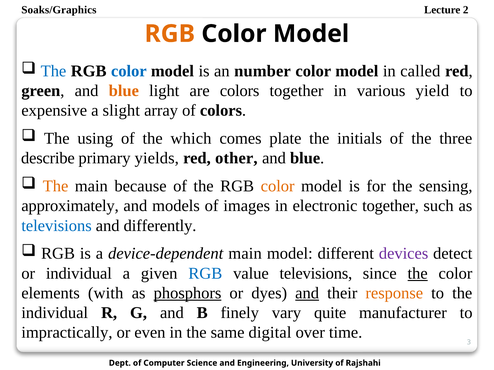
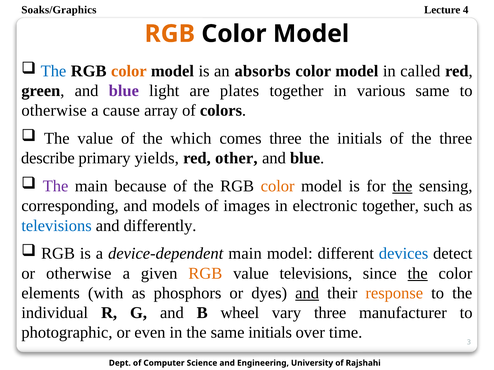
2: 2 -> 4 (466, 10)
color colour: blue -> orange (129, 71)
number: number -> absorbs (263, 71)
blue colour: orange -> purple (124, 91)
are colors: colors -> plates (239, 91)
various yield: yield -> same (432, 91)
expensive: expensive -> otherwise (54, 111)
slight: slight -> cause (121, 111)
The using: using -> value (95, 139)
comes plate: plate -> three (285, 139)
The colour: orange -> purple (56, 186)
the underline: none -> present (402, 186)
approximately: approximately -> corresponding (70, 206)
devices colour: purple -> blue (404, 254)
or individual: individual -> otherwise (79, 274)
RGB colour: blue -> orange (205, 274)
phosphors underline: present -> none (187, 293)
finely: finely -> wheel (240, 313)
vary quite: quite -> three (330, 313)
impractically: impractically -> photographic (67, 333)
same digital: digital -> initials (270, 333)
